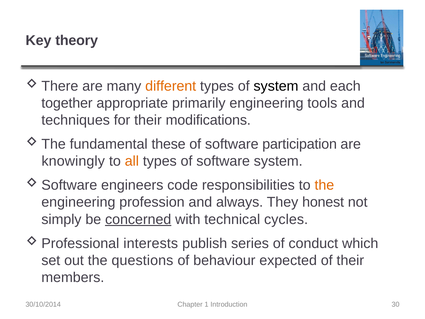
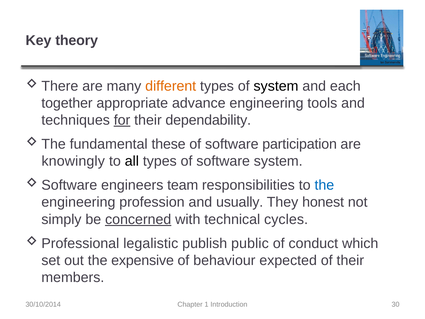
primarily: primarily -> advance (199, 103)
for underline: none -> present (122, 120)
modifications: modifications -> dependability (208, 120)
all colour: orange -> black (132, 161)
code: code -> team (183, 185)
the colour: orange -> blue (324, 185)
always: always -> usually (240, 202)
interests: interests -> legalistic (151, 243)
series: series -> public (250, 243)
questions: questions -> expensive (143, 260)
